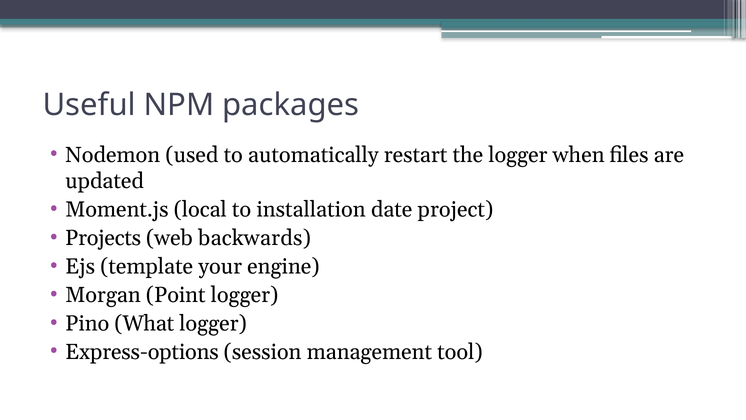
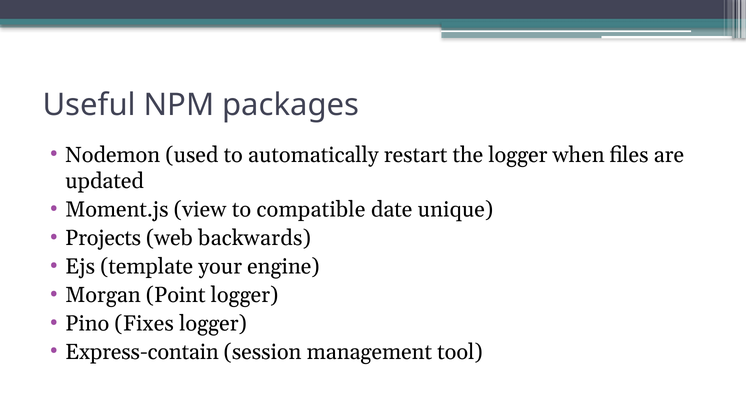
local: local -> view (200, 210)
installation: installation -> compatible (311, 210)
project: project -> unique (455, 210)
What: What -> Fixes (144, 323)
Express-options: Express-options -> Express-contain (142, 352)
